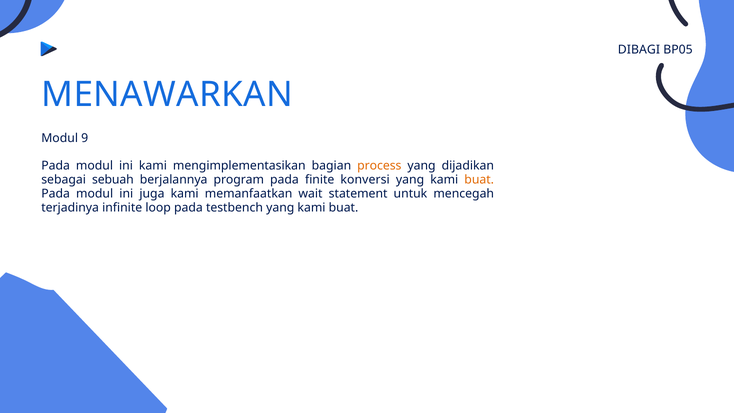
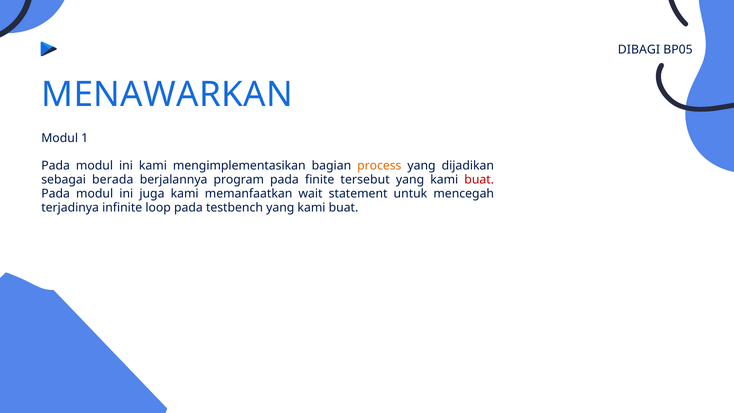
9: 9 -> 1 (85, 138)
sebuah: sebuah -> berada (113, 180)
konversi: konversi -> tersebut (365, 180)
buat colour: orange -> red (479, 180)
